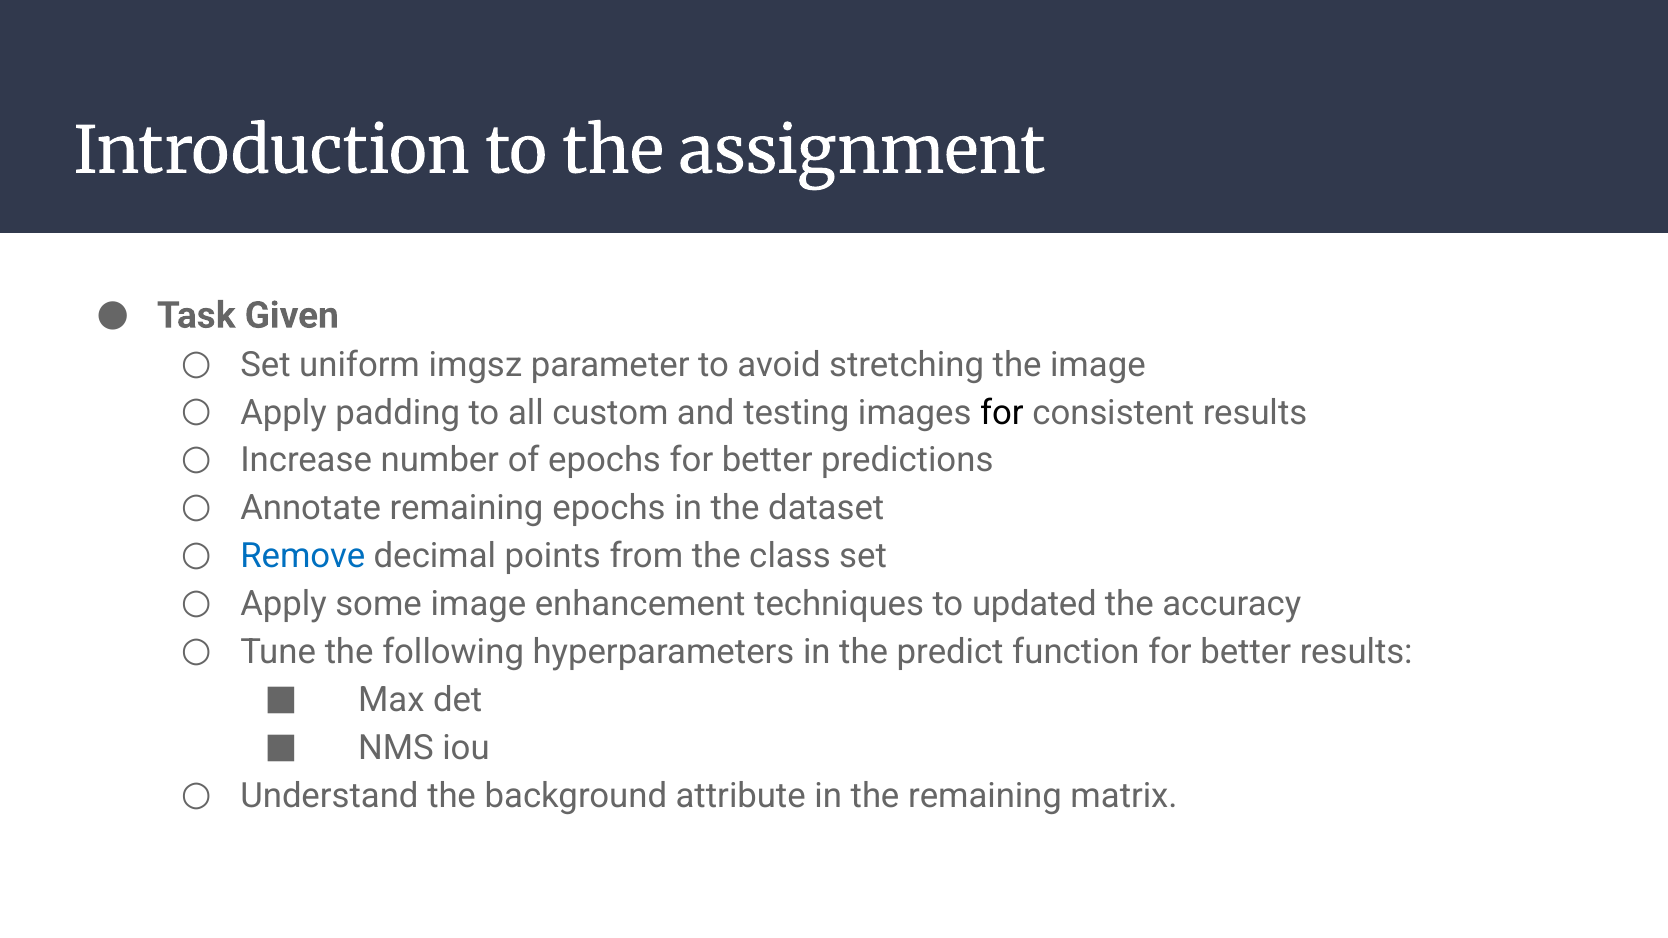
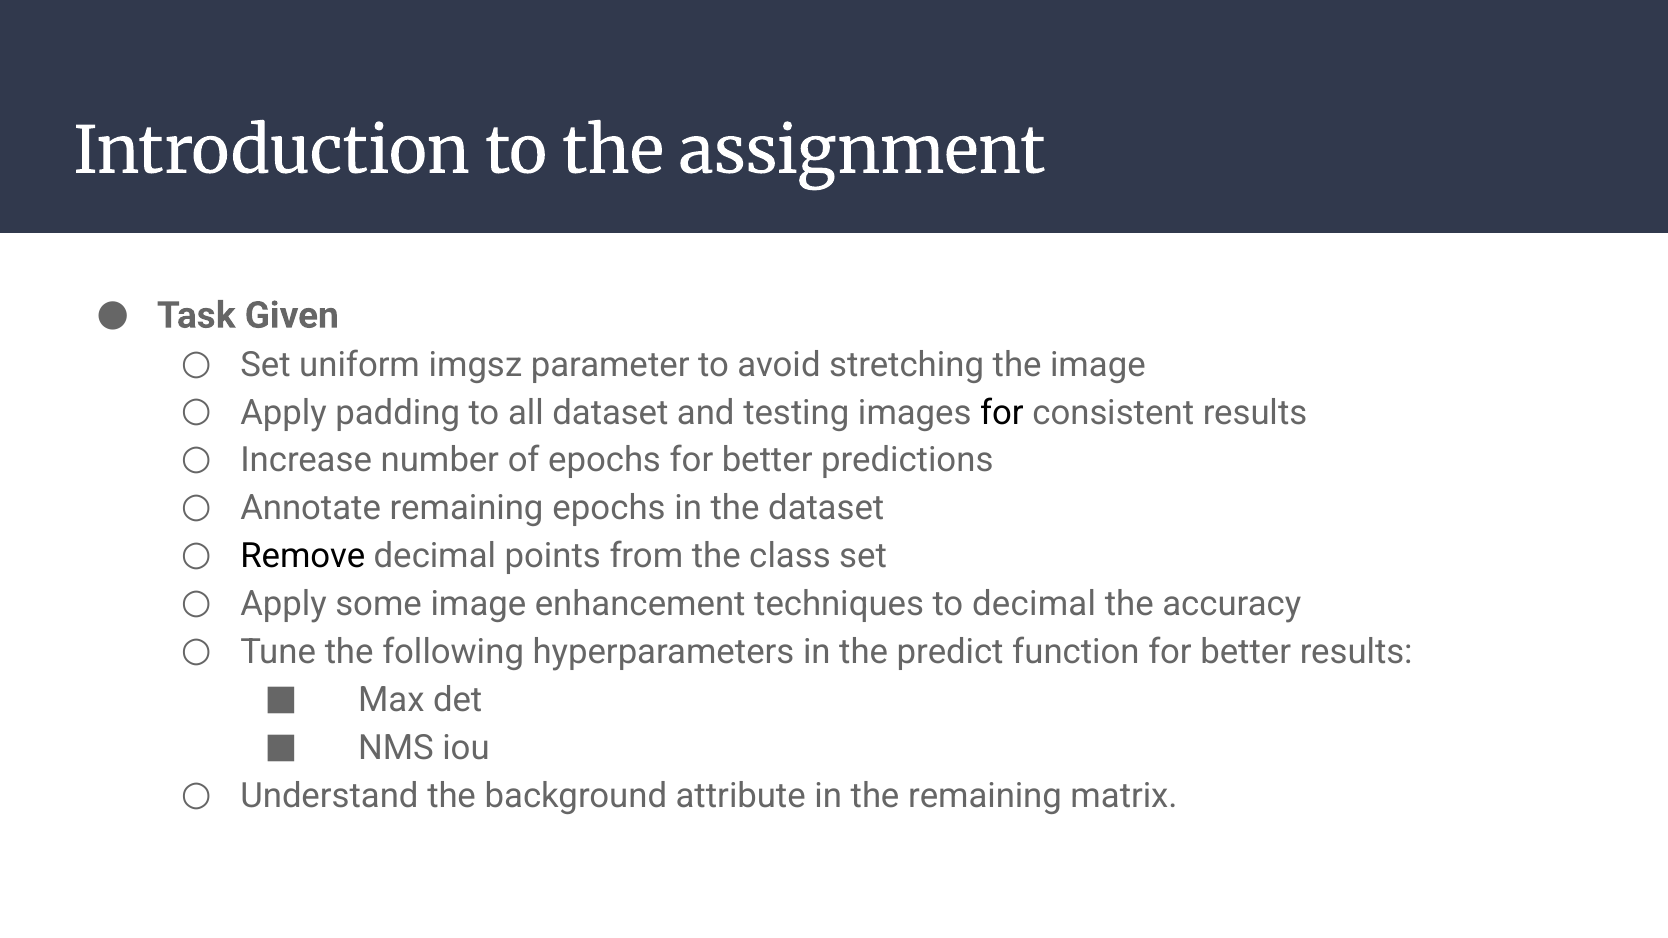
all custom: custom -> dataset (610, 413)
Remove colour: blue -> black (303, 557)
to updated: updated -> decimal (1034, 604)
